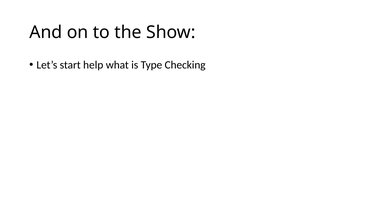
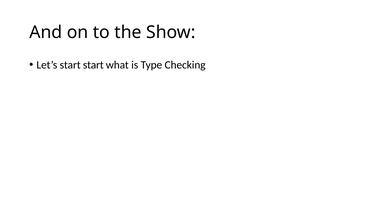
start help: help -> start (93, 65)
